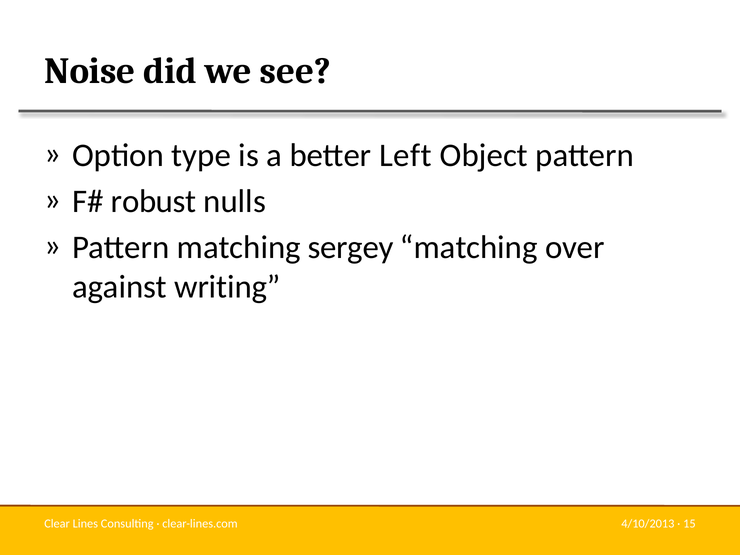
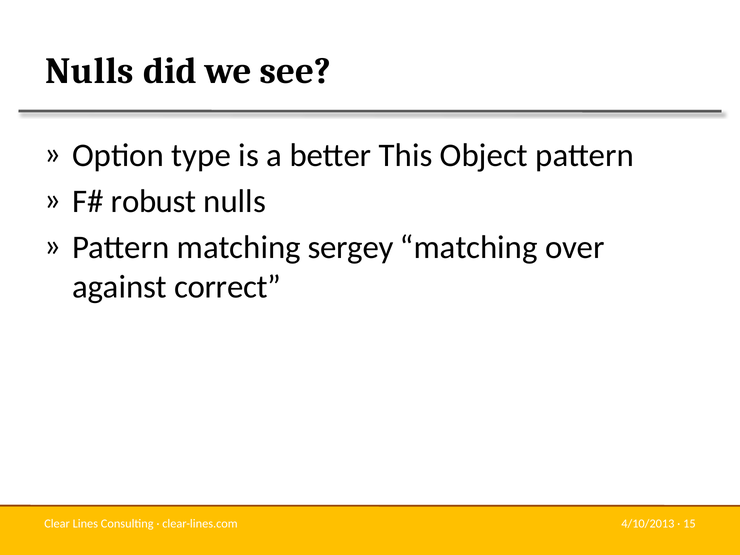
Noise: Noise -> Nulls (90, 71)
Left: Left -> This (406, 155)
writing: writing -> correct (228, 287)
